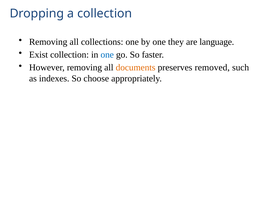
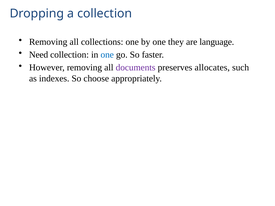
Exist: Exist -> Need (39, 55)
documents colour: orange -> purple (136, 68)
removed: removed -> allocates (212, 68)
